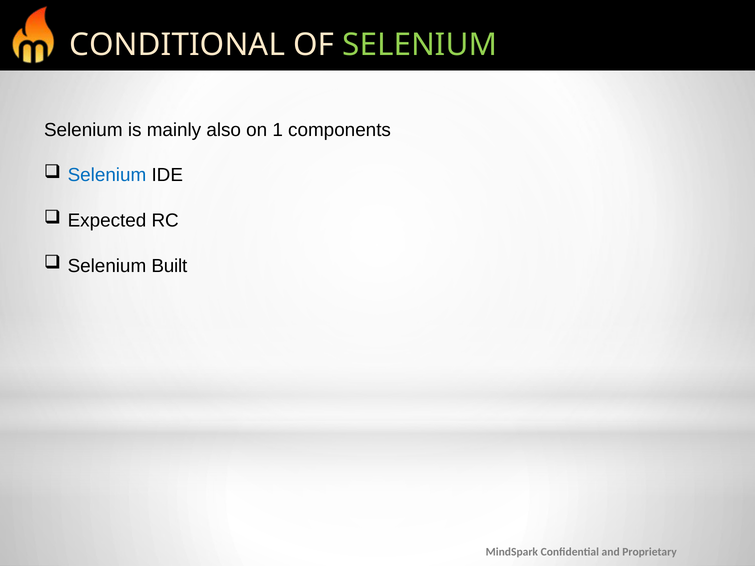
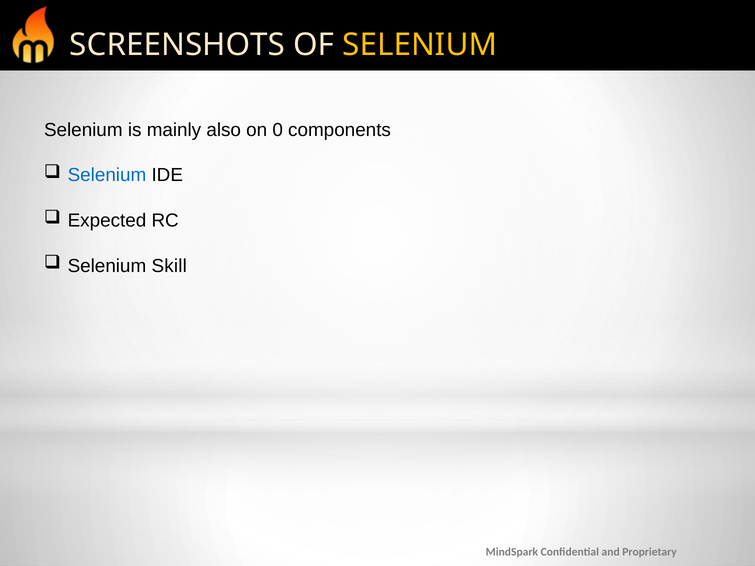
CONDITIONAL: CONDITIONAL -> SCREENSHOTS (177, 45)
SELENIUM colour: light green -> yellow (420, 45)
1: 1 -> 0 (278, 130)
Built: Built -> Skill (169, 266)
